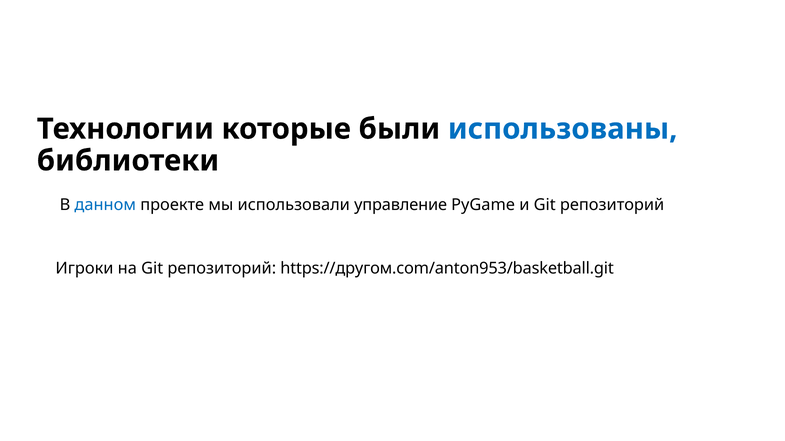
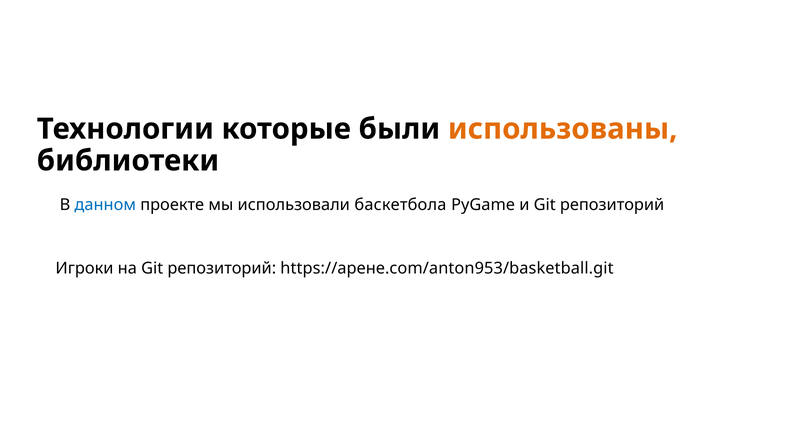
использованы colour: blue -> orange (563, 129)
управление: управление -> баскетбола (400, 205)
https://другом.com/anton953/basketball.git: https://другом.com/anton953/basketball.git -> https://арене.com/anton953/basketball.git (447, 269)
